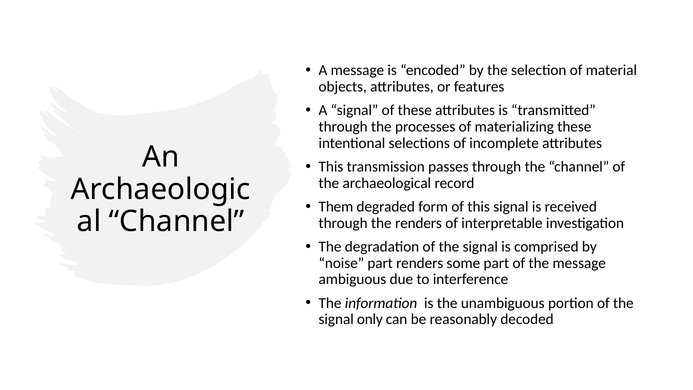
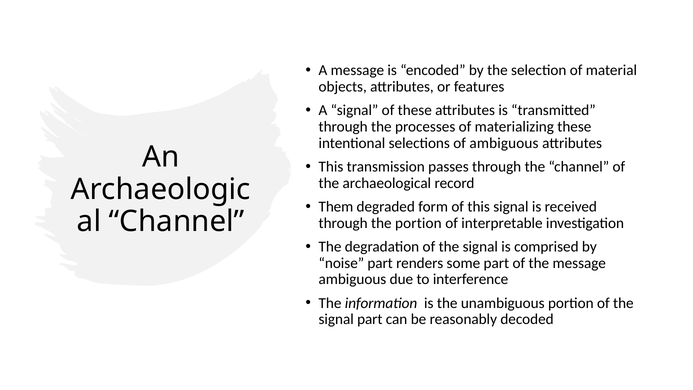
of incomplete: incomplete -> ambiguous (504, 143)
the renders: renders -> portion (418, 223)
signal only: only -> part (370, 319)
